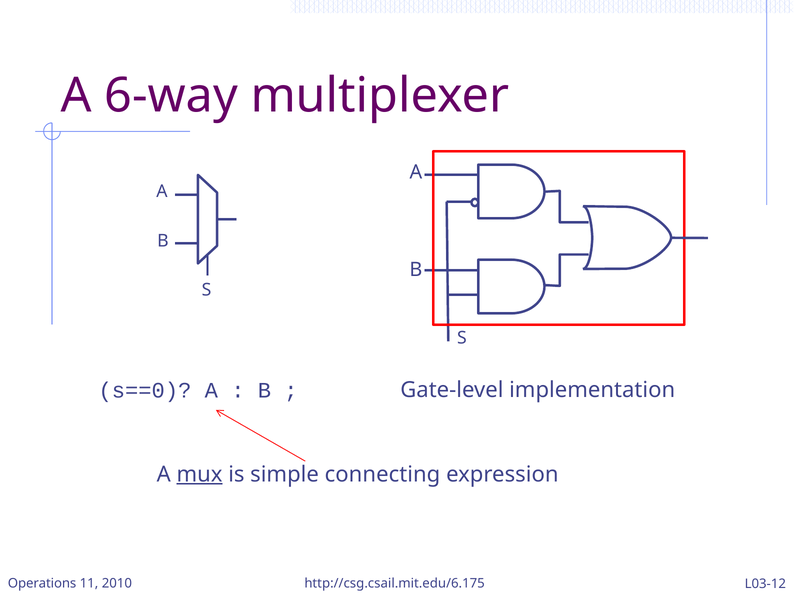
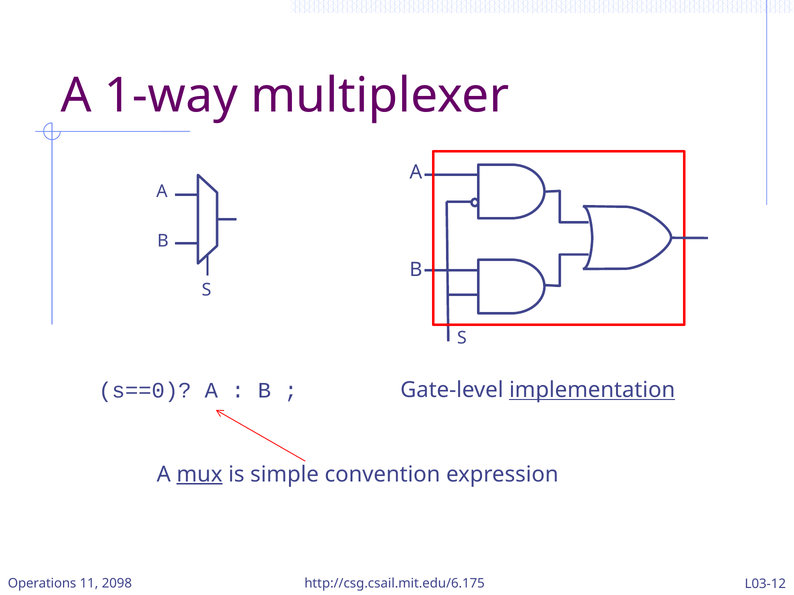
6-way: 6-way -> 1-way (171, 96)
implementation underline: none -> present (592, 390)
connecting: connecting -> convention (383, 475)
2010: 2010 -> 2098 (117, 584)
